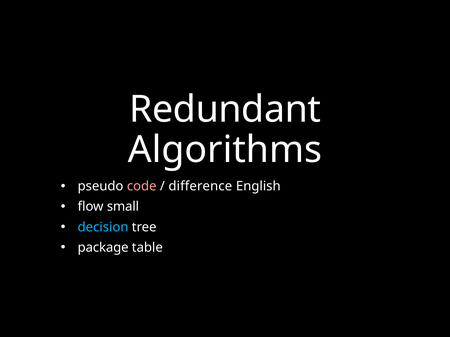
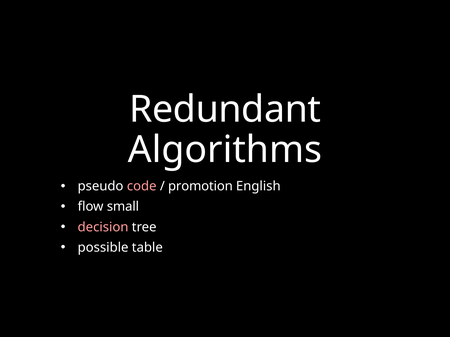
difference: difference -> promotion (200, 187)
decision colour: light blue -> pink (103, 227)
package: package -> possible (103, 248)
